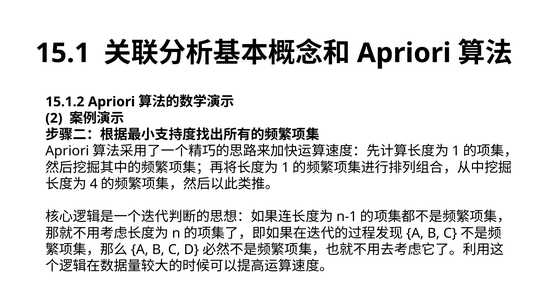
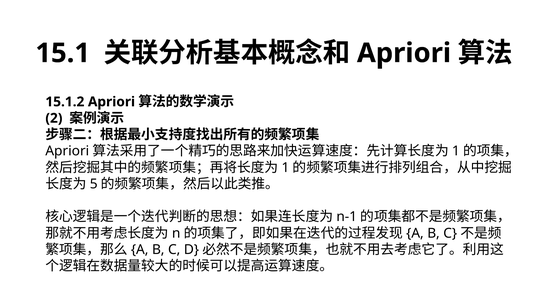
4: 4 -> 5 (94, 184)
